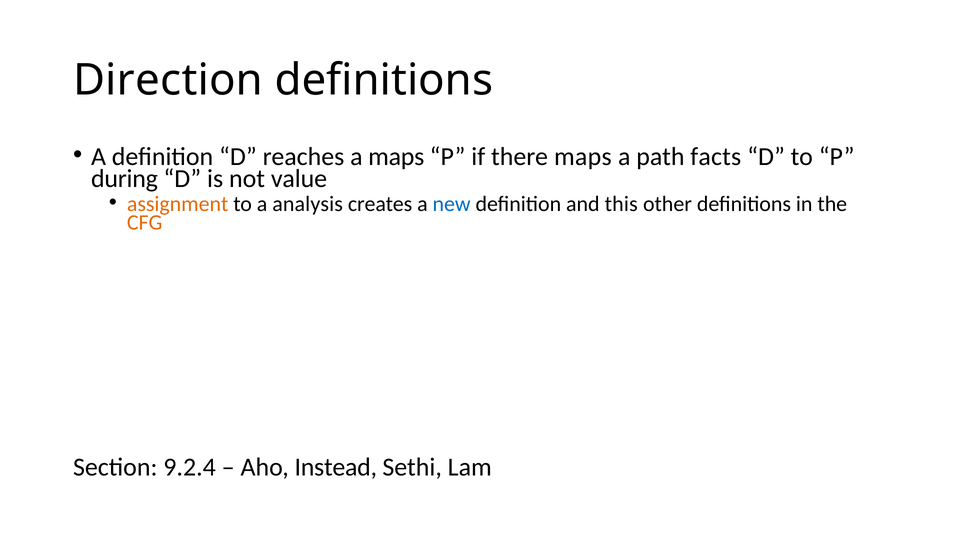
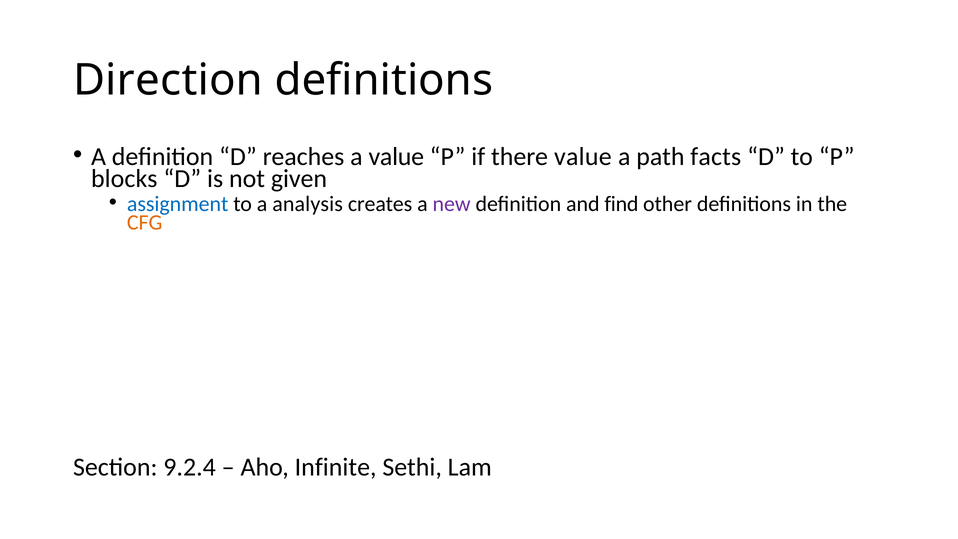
a maps: maps -> value (396, 156)
there maps: maps -> value (583, 156)
during: during -> blocks (124, 179)
value: value -> given (299, 179)
assignment colour: orange -> blue (178, 204)
new colour: blue -> purple (452, 204)
this: this -> find (621, 204)
Instead: Instead -> Infinite (336, 467)
